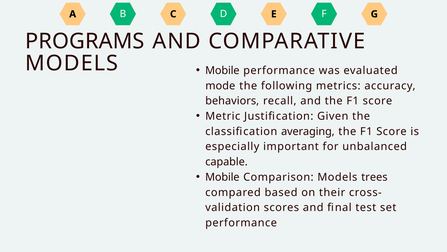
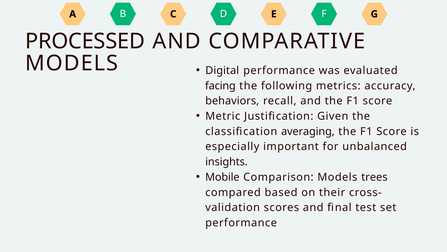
PROGRAMS: PROGRAMS -> PROCESSED (85, 41)
Mobile: Mobile -> Digital (222, 70)
mode: mode -> facing (220, 86)
capable: capable -> insights (226, 162)
